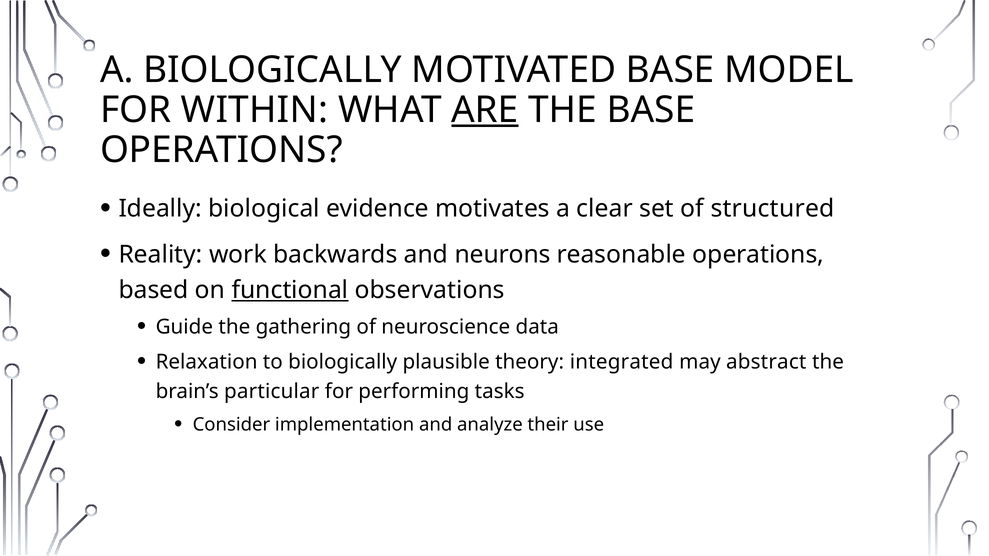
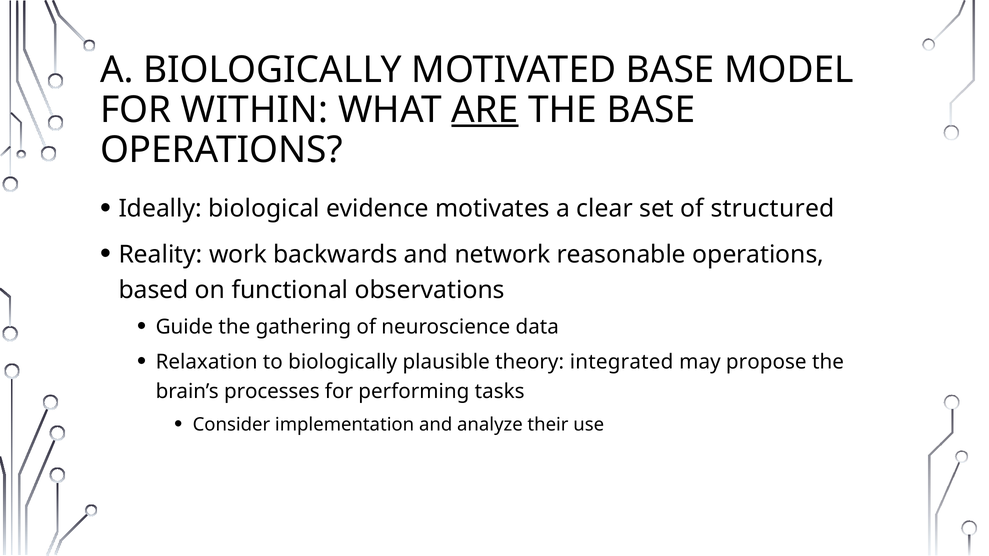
neurons: neurons -> network (503, 255)
functional underline: present -> none (290, 290)
abstract: abstract -> propose (766, 362)
particular: particular -> processes (272, 392)
